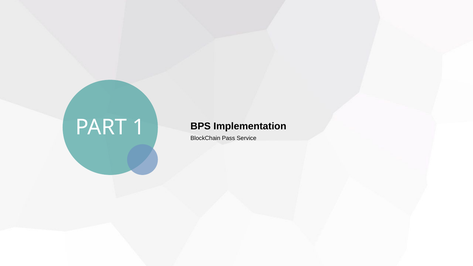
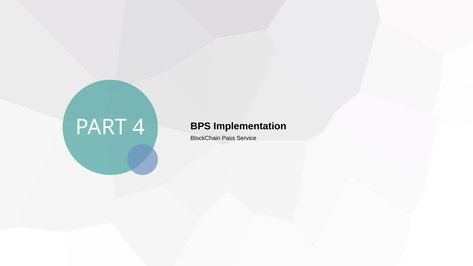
1: 1 -> 4 (139, 127)
